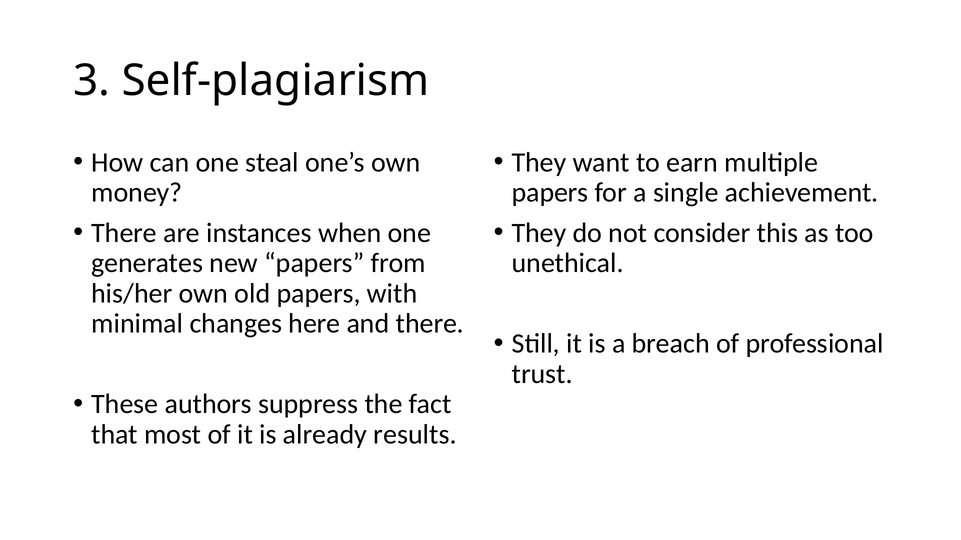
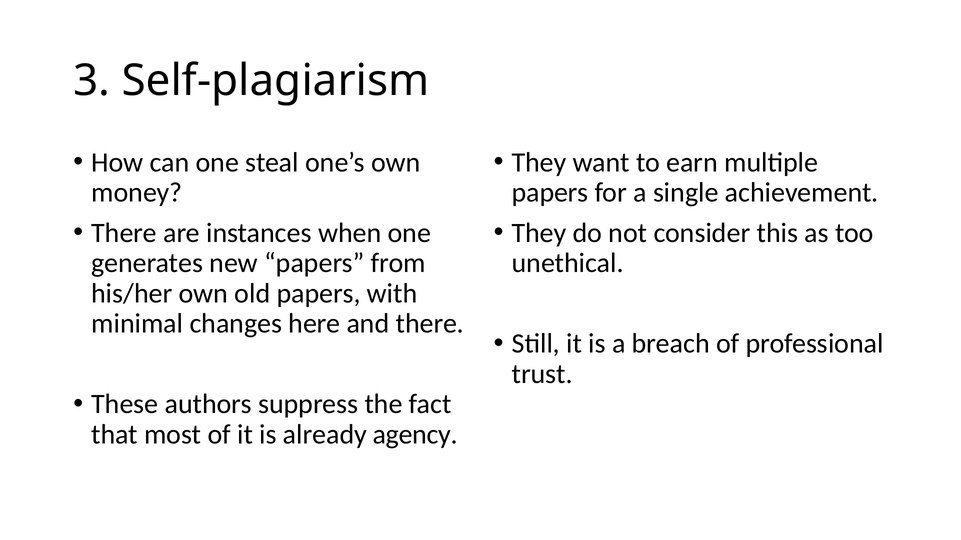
results: results -> agency (415, 435)
